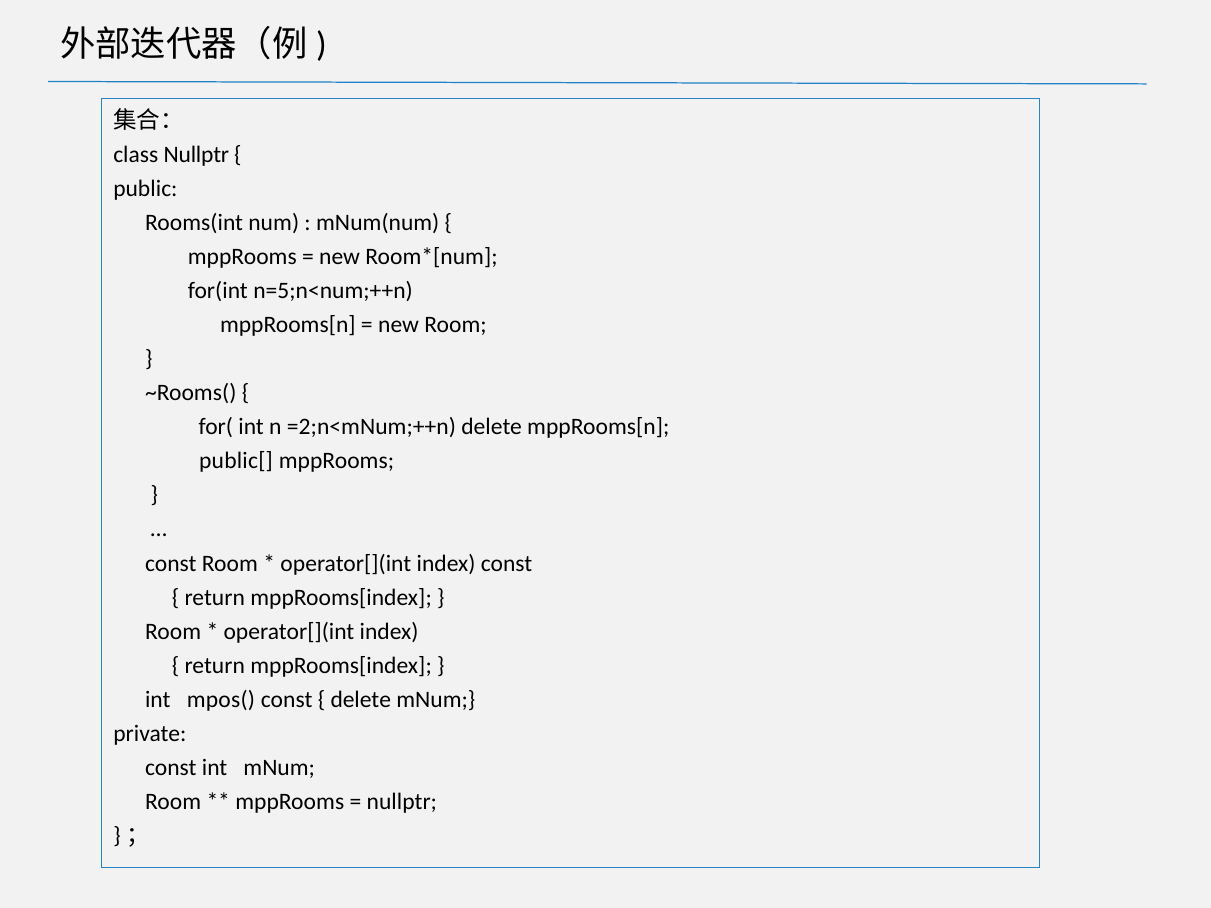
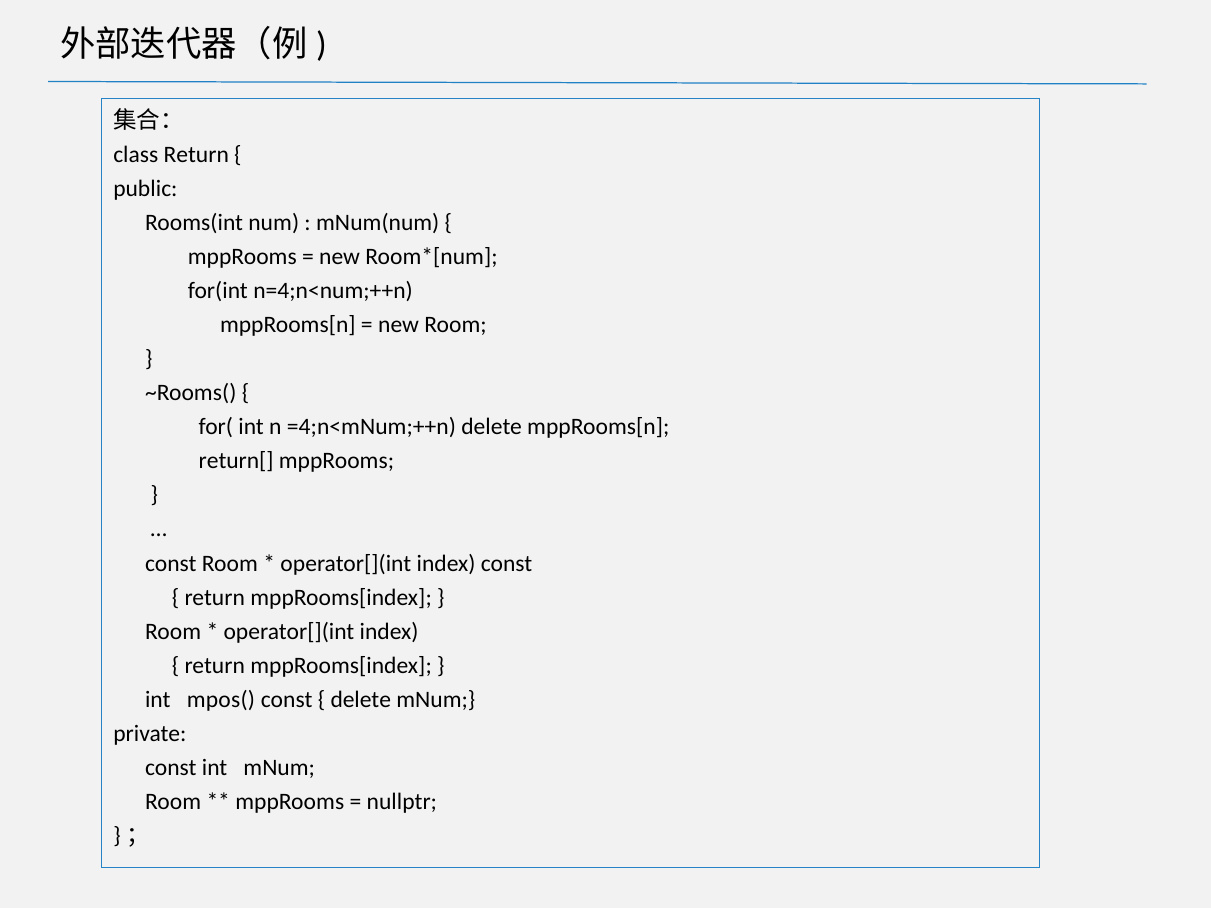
class Nullptr: Nullptr -> Return (196, 154)
n=5;n<num;++n: n=5;n<num;++n -> n=4;n<num;++n (333, 291)
=2;n<mNum;++n: =2;n<mNum;++n -> =4;n<mNum;++n (371, 427)
public[: public[ -> return[ (236, 461)
